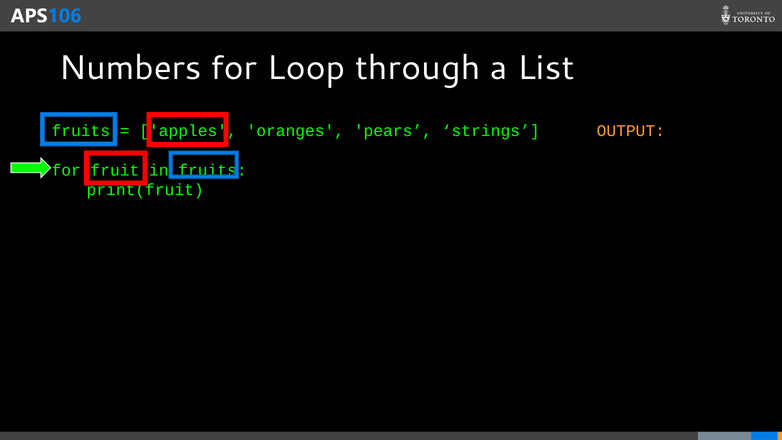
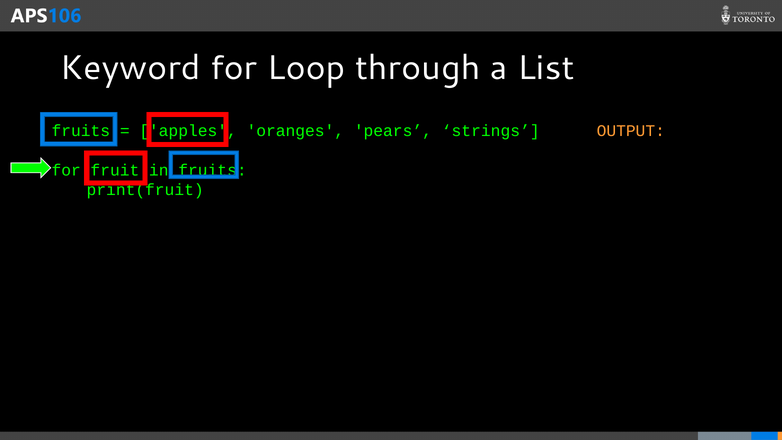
Numbers: Numbers -> Keyword (130, 68)
